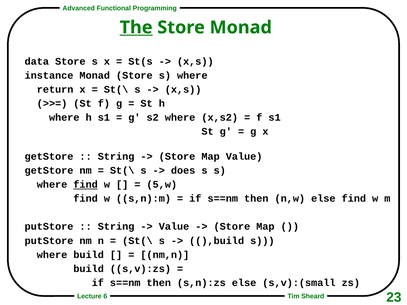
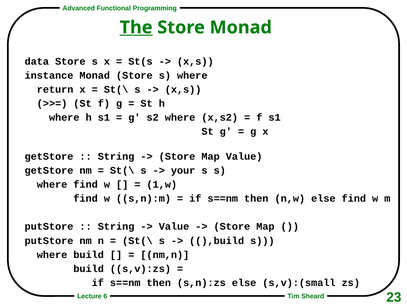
does: does -> your (183, 171)
find underline: present -> none (86, 185)
5,w: 5,w -> 1,w (162, 185)
